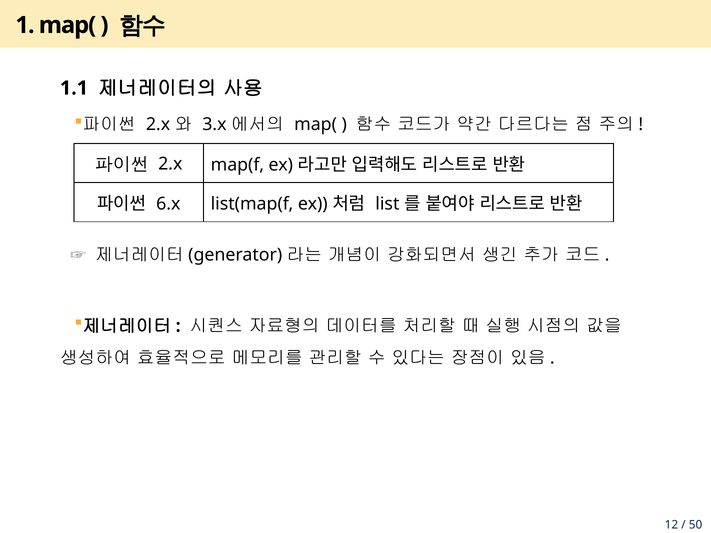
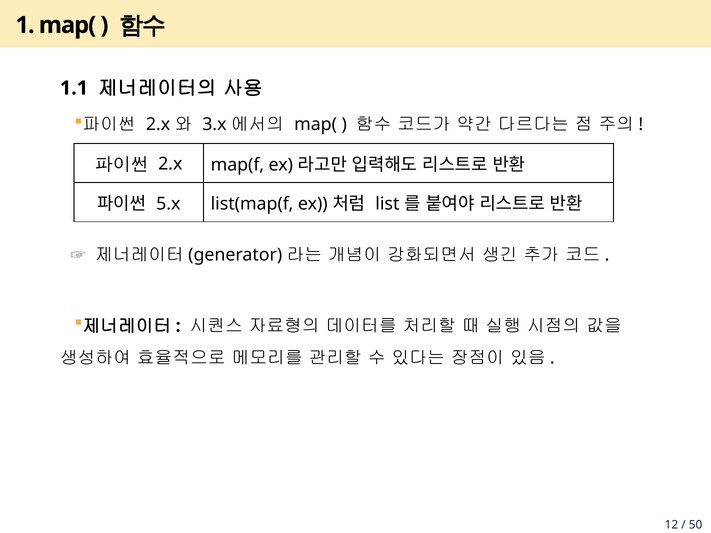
6.x: 6.x -> 5.x (168, 204)
